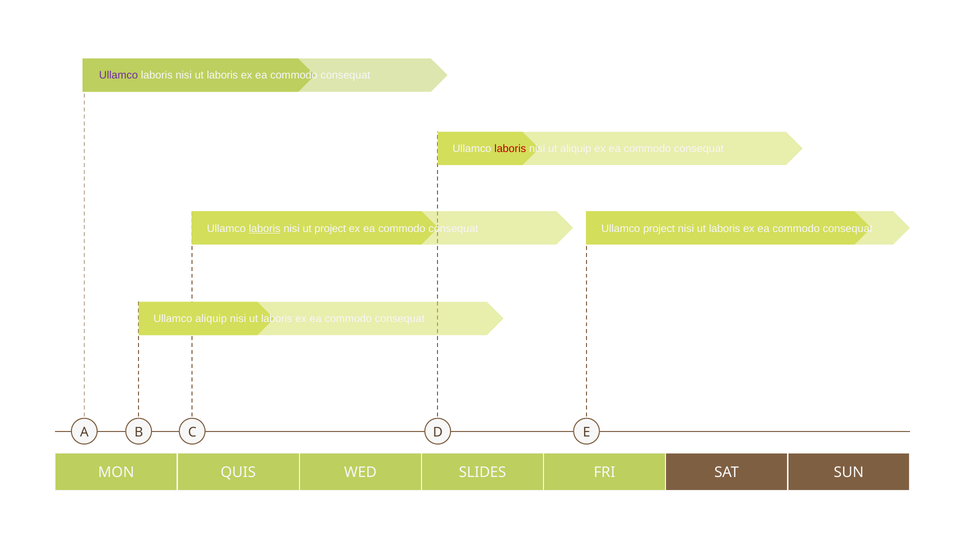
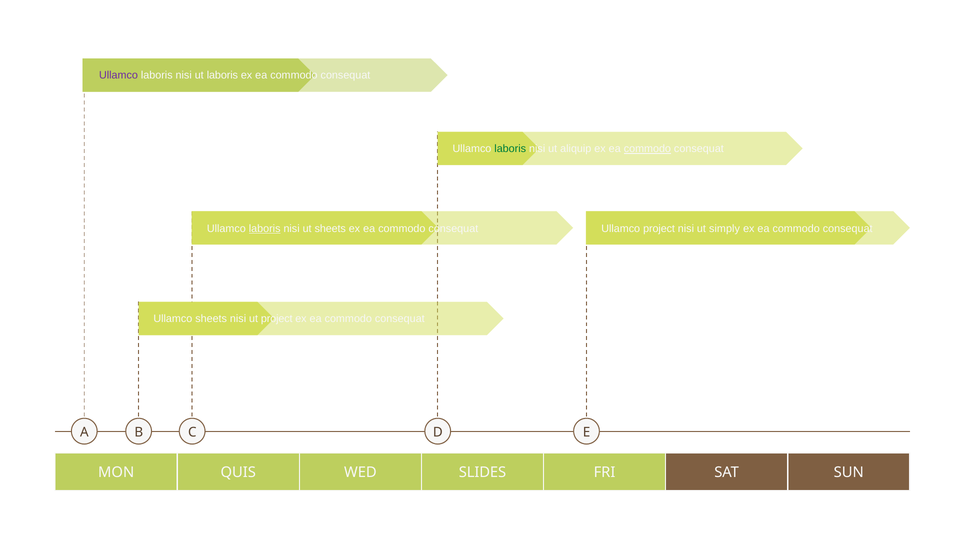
laboris colour: red -> green (510, 149)
commodo underline: none -> present (647, 149)
ut project: project -> sheets (330, 228)
laboris: laboris -> simply (725, 228)
Ullamco aliquip: aliquip -> sheets (211, 319)
laboris: laboris -> project (277, 319)
